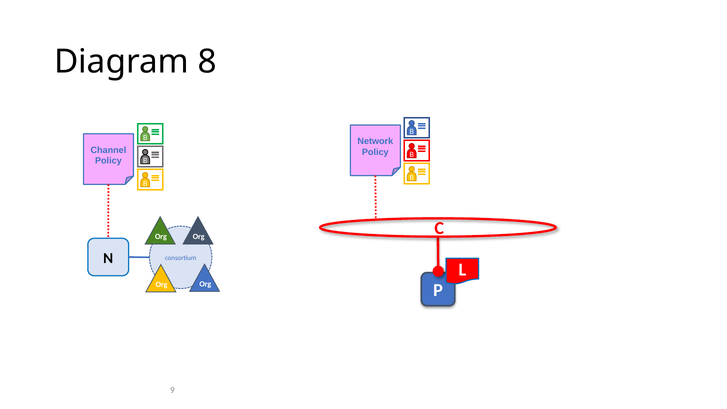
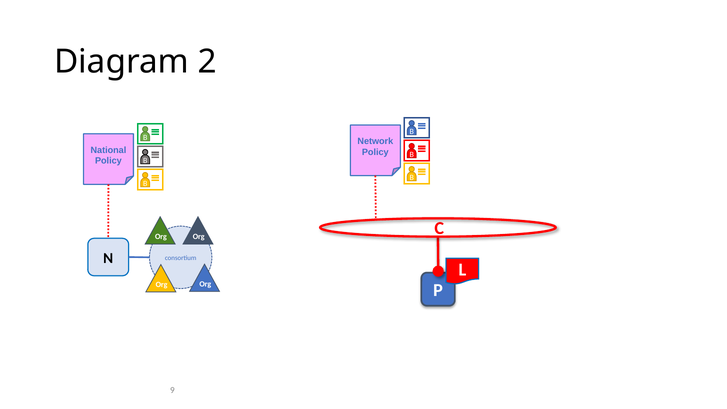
8: 8 -> 2 (207, 62)
Channel: Channel -> National (108, 150)
